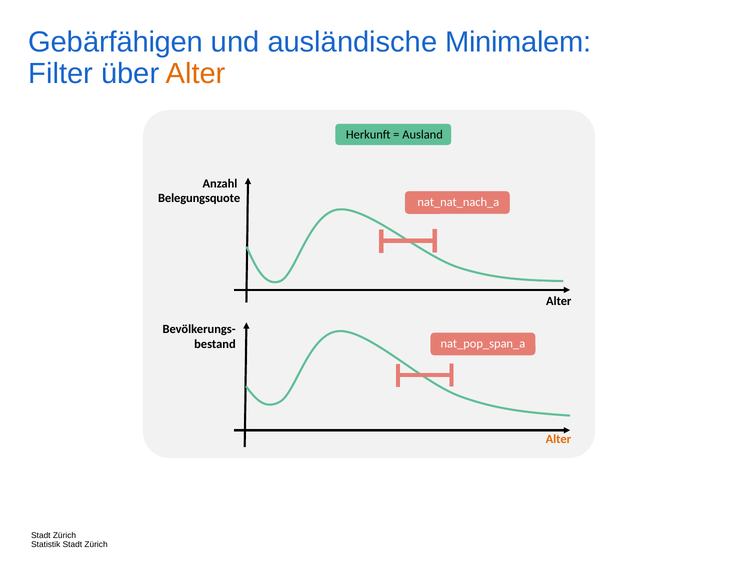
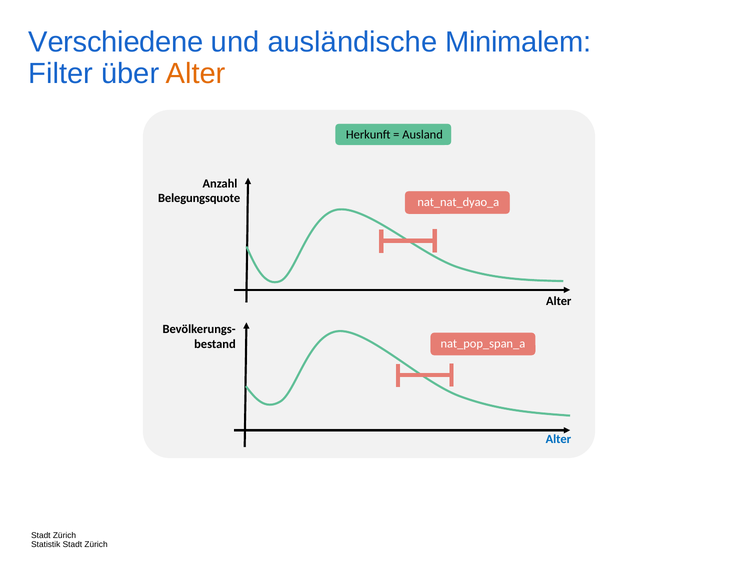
Gebärfähigen: Gebärfähigen -> Verschiedene (116, 42)
nat_nat_nach_a: nat_nat_nach_a -> nat_nat_dyao_a (458, 202)
Alter colour: orange -> blue (558, 439)
